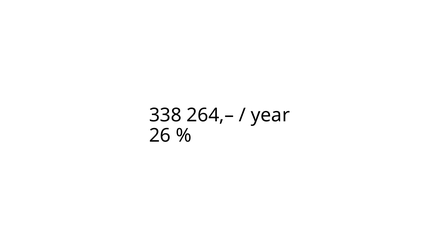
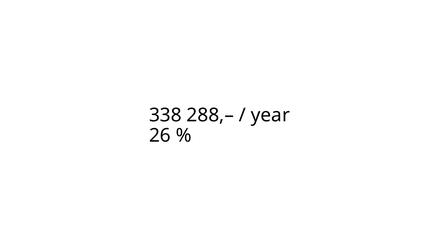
264,–: 264,– -> 288,– (210, 115)
